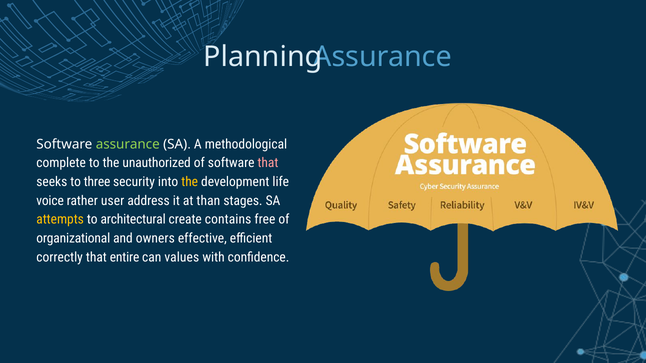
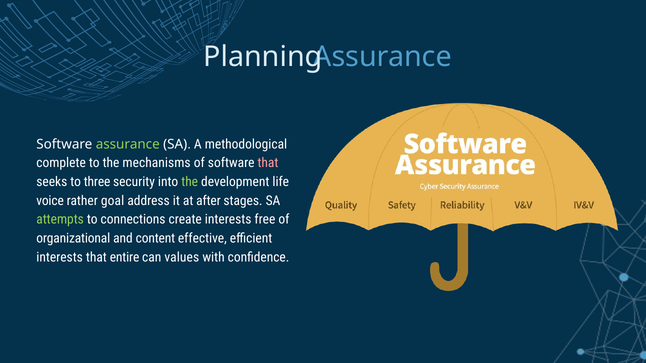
unauthorized: unauthorized -> mechanisms (157, 163)
the colour: yellow -> light green (190, 182)
user: user -> goal (113, 201)
than: than -> after (208, 201)
attempts colour: yellow -> light green (60, 220)
architectural: architectural -> connections (133, 220)
create contains: contains -> interests (228, 220)
owners: owners -> content (155, 239)
correctly: correctly -> interests (60, 257)
